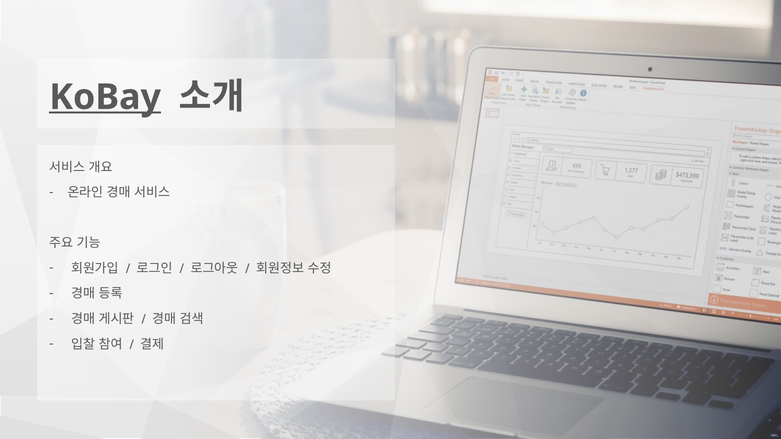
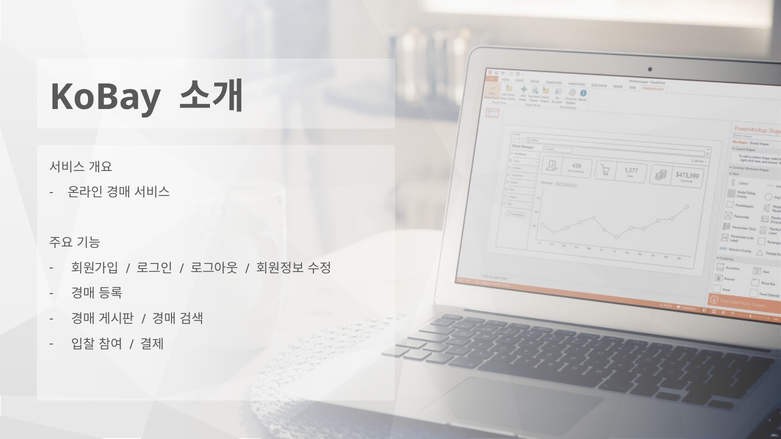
KoBay underline: present -> none (105, 97)
